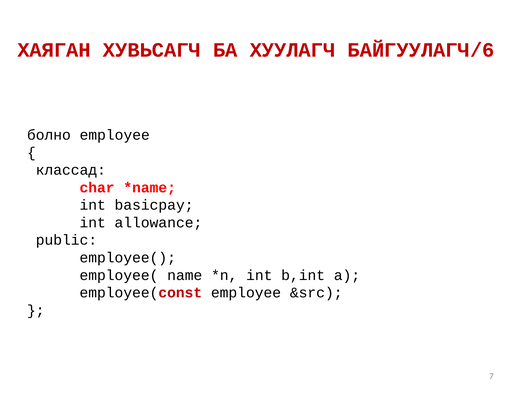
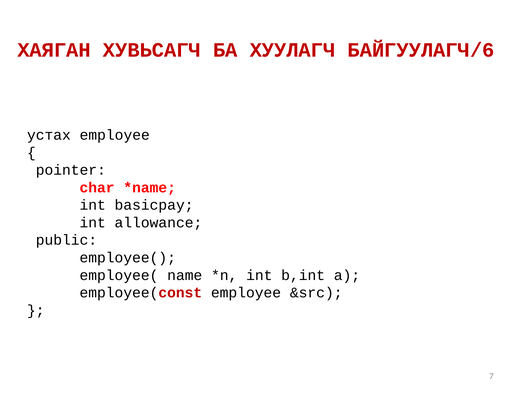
болно: болно -> устах (49, 135)
классад: классад -> pointer (71, 170)
